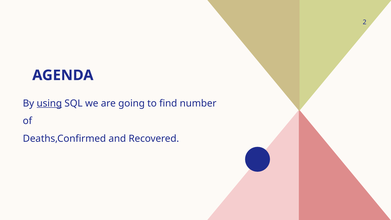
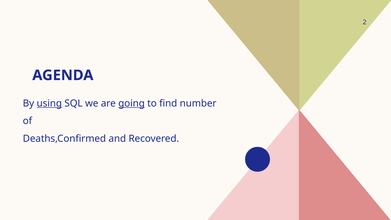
going underline: none -> present (132, 103)
